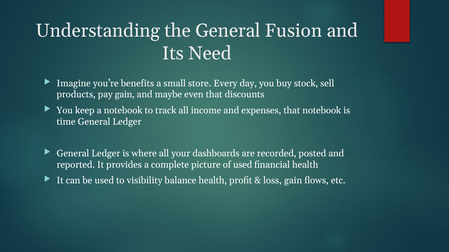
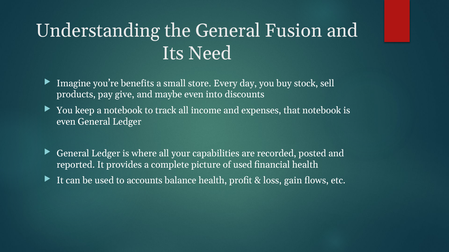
pay gain: gain -> give (125, 95)
even that: that -> into (214, 95)
time: time -> even (66, 122)
dashboards: dashboards -> capabilities (216, 154)
visibility: visibility -> accounts (145, 181)
